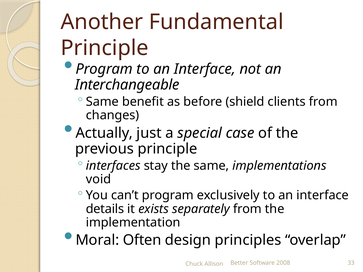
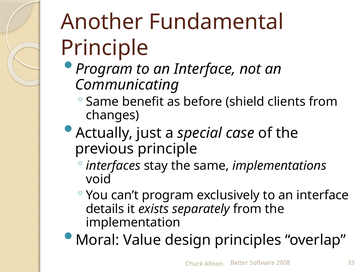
Interchangeable: Interchangeable -> Communicating (127, 85)
Often: Often -> Value (142, 240)
